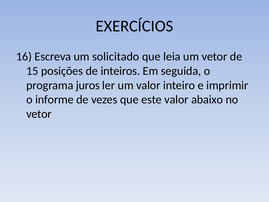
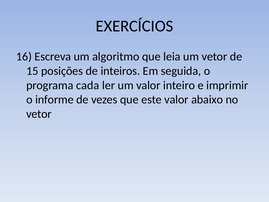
solicitado: solicitado -> algoritmo (116, 56)
juros: juros -> cada (88, 85)
